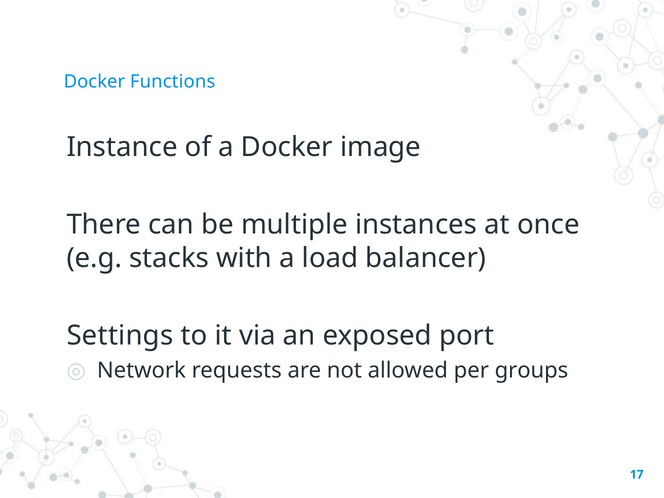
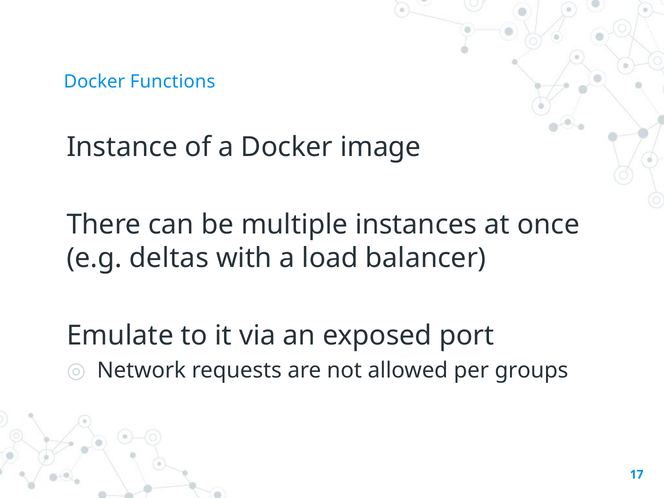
stacks: stacks -> deltas (169, 258)
Settings: Settings -> Emulate (120, 335)
